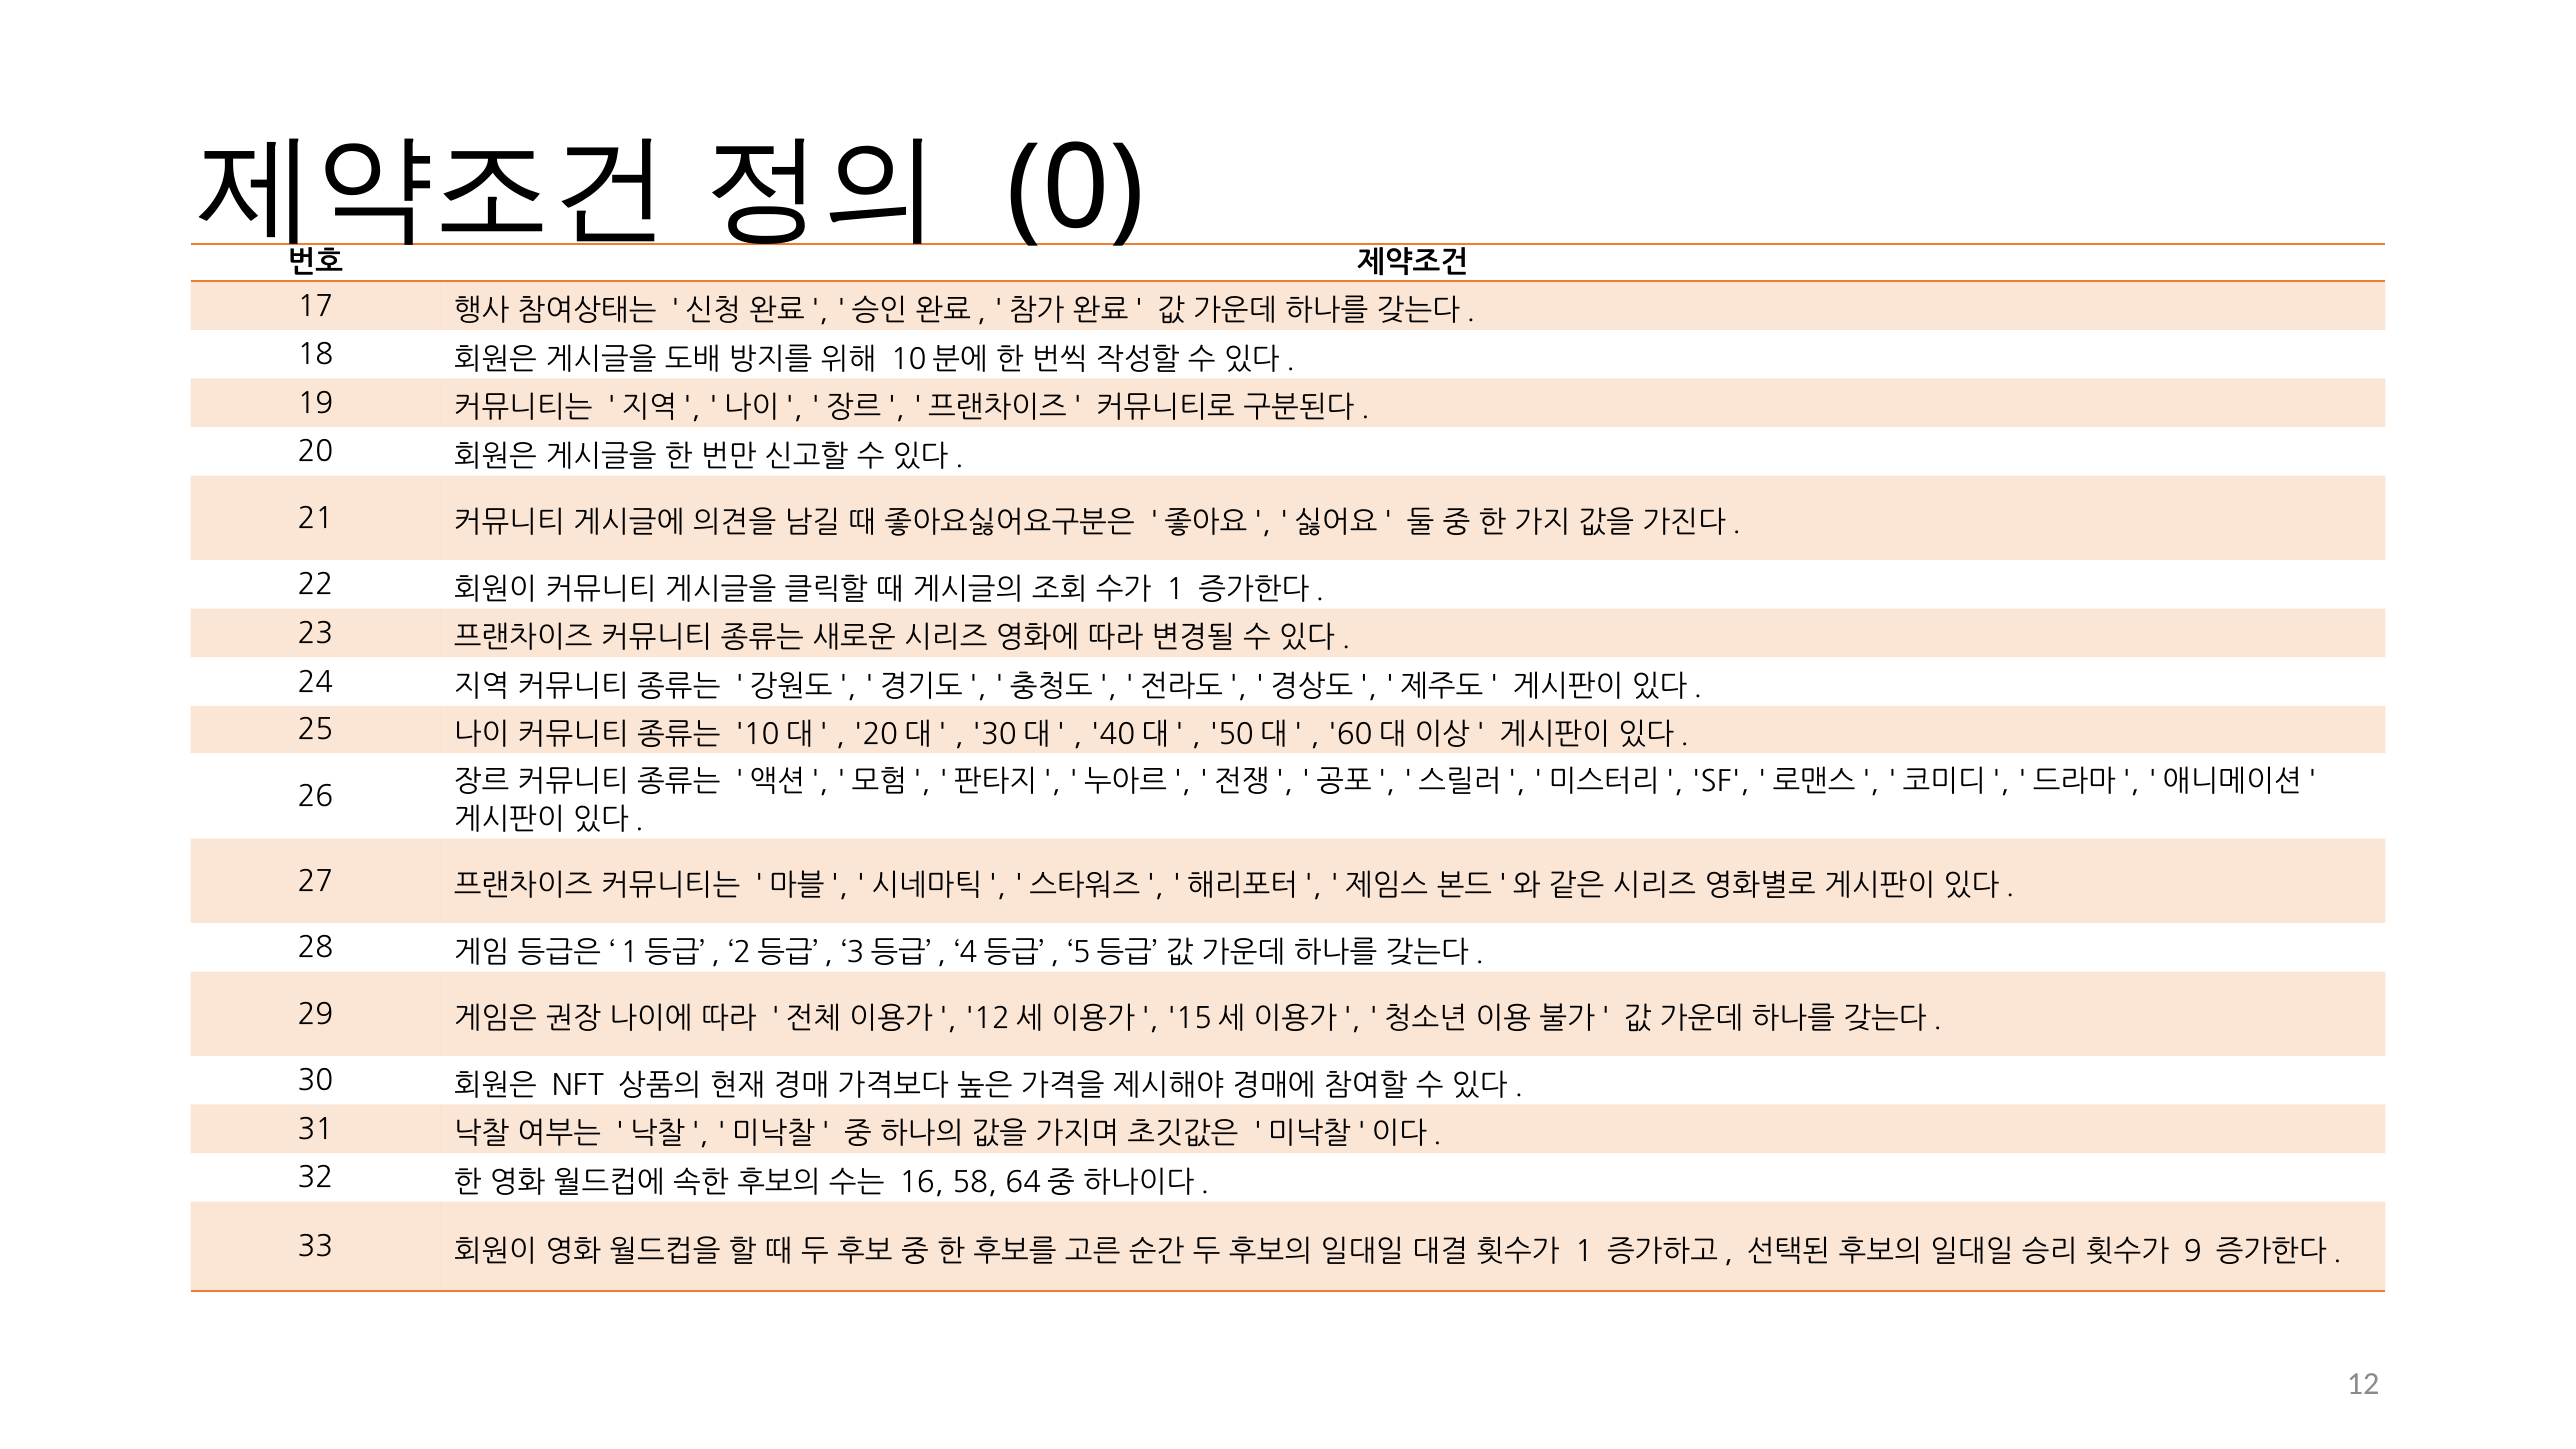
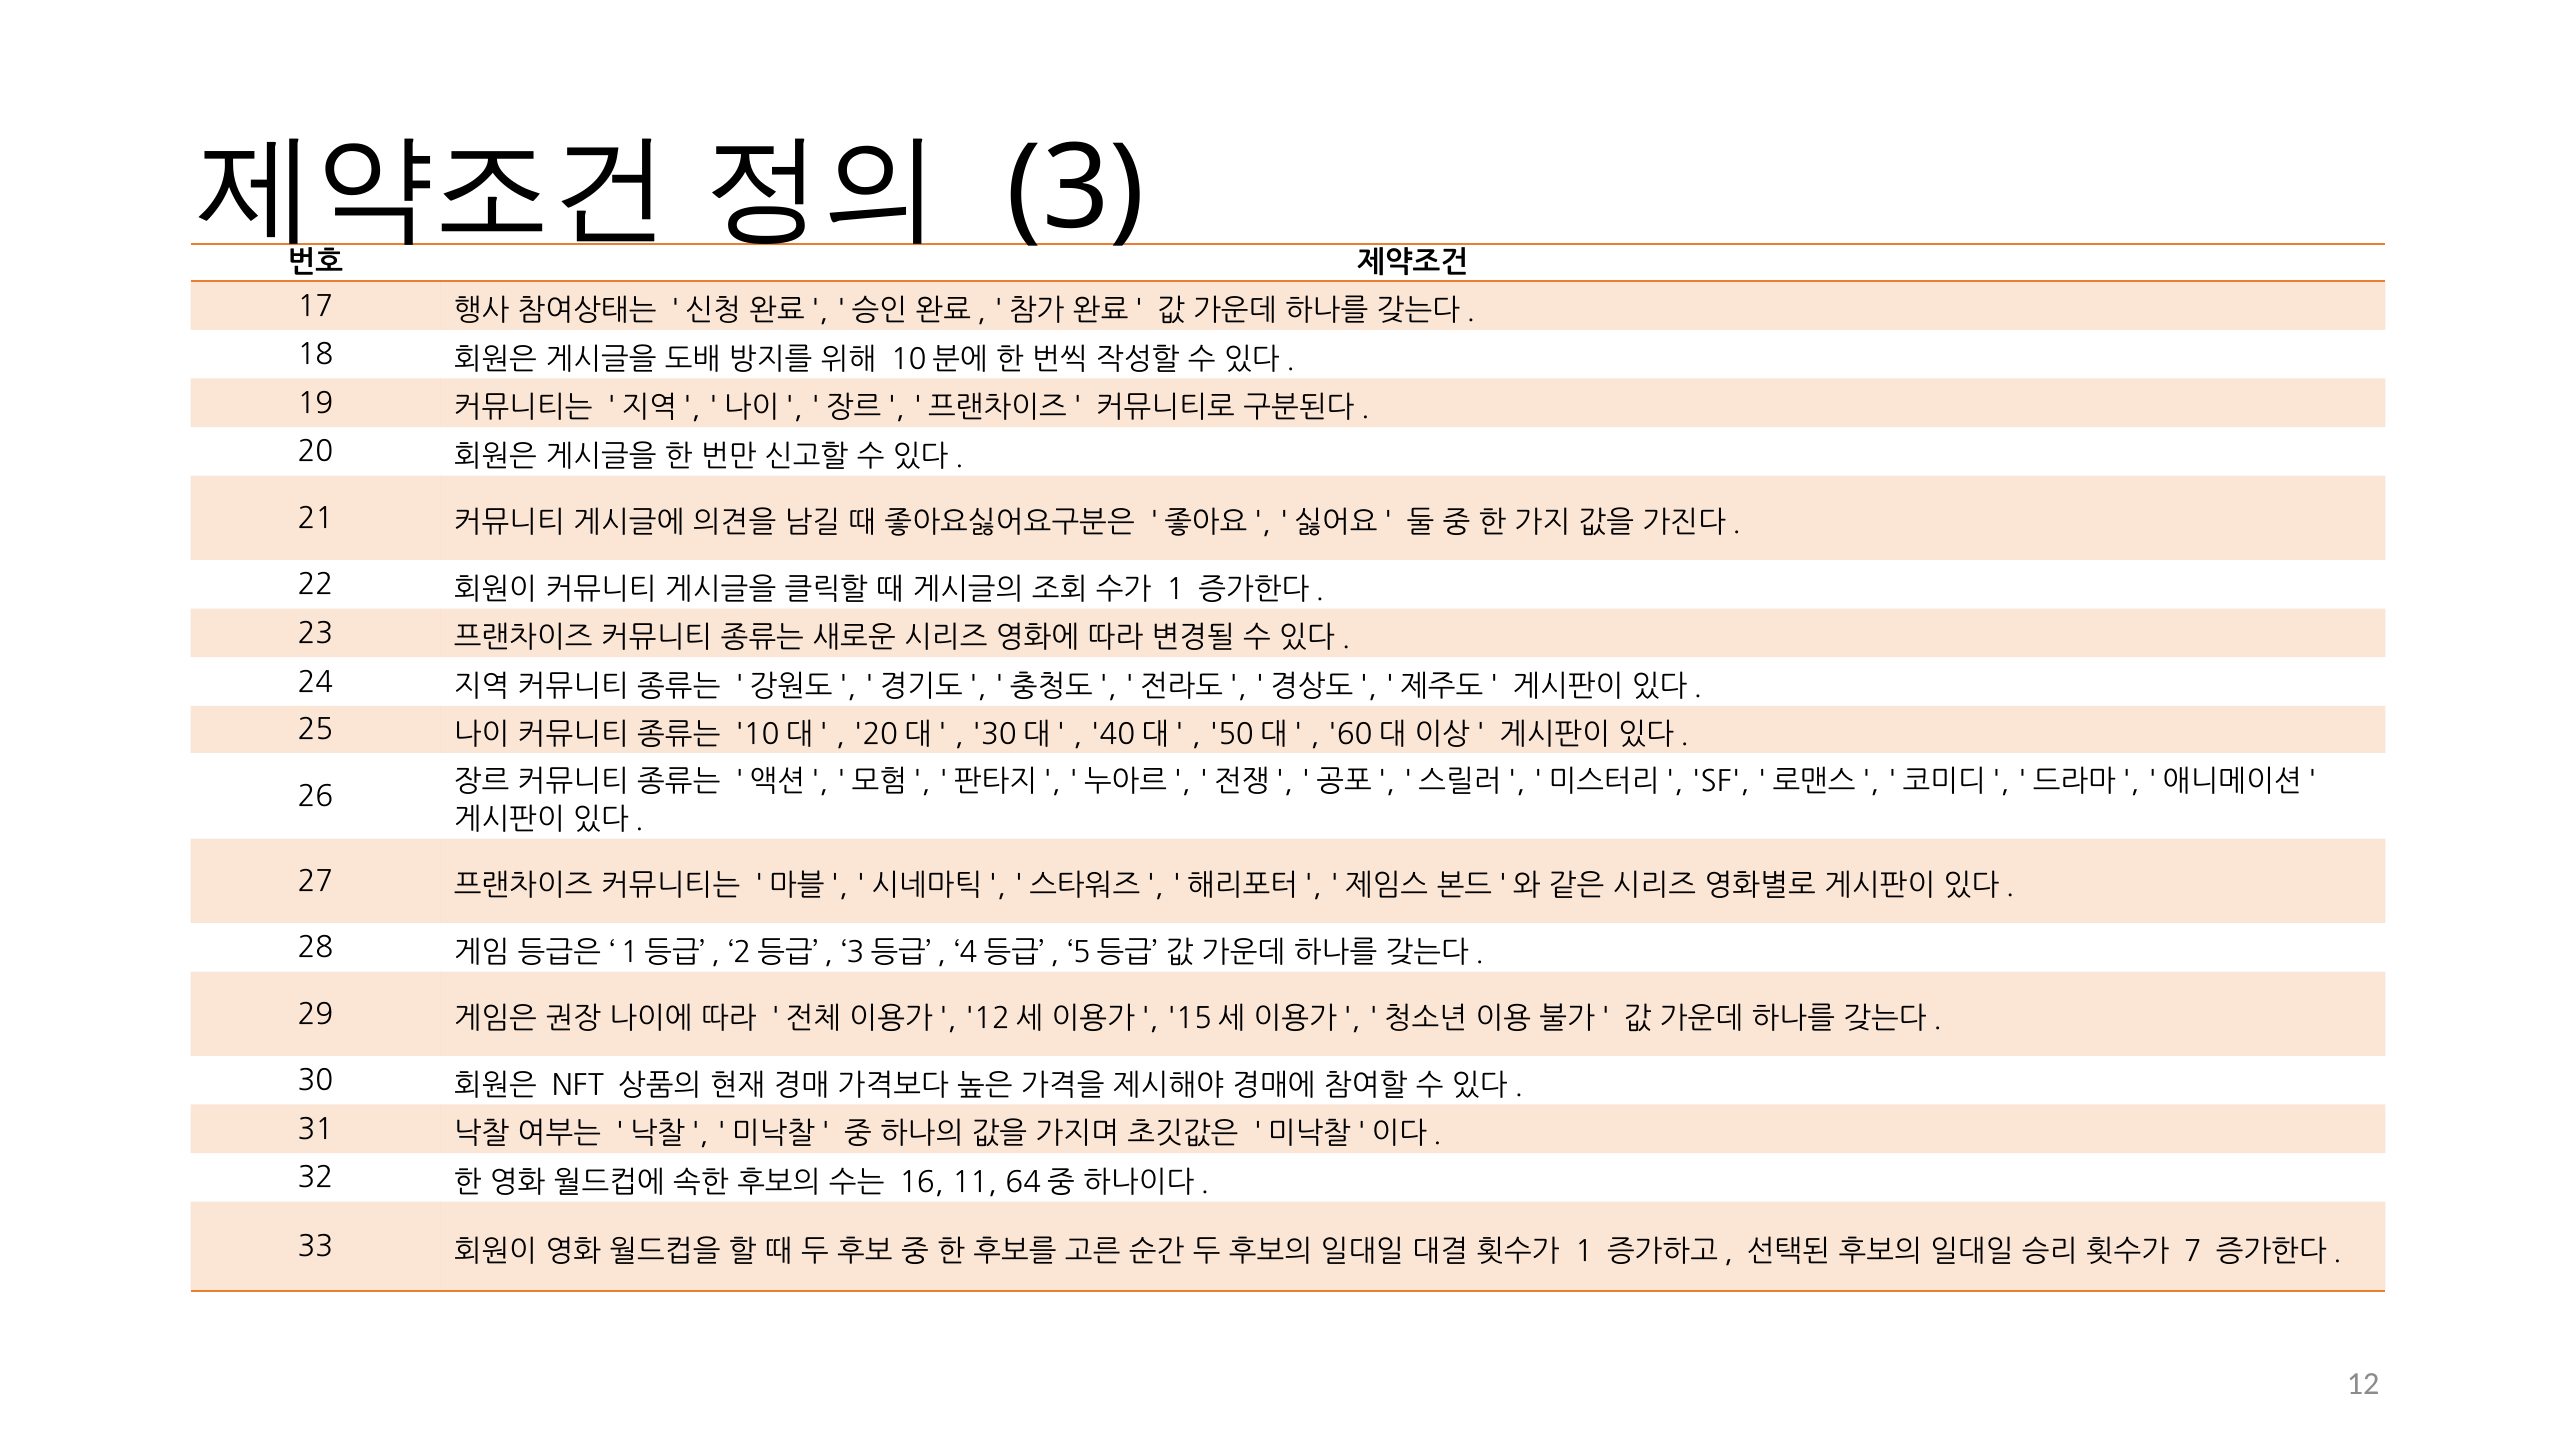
0: 0 -> 3 (1076, 188)
58: 58 -> 11 (975, 1183)
9: 9 -> 7 (2193, 1251)
